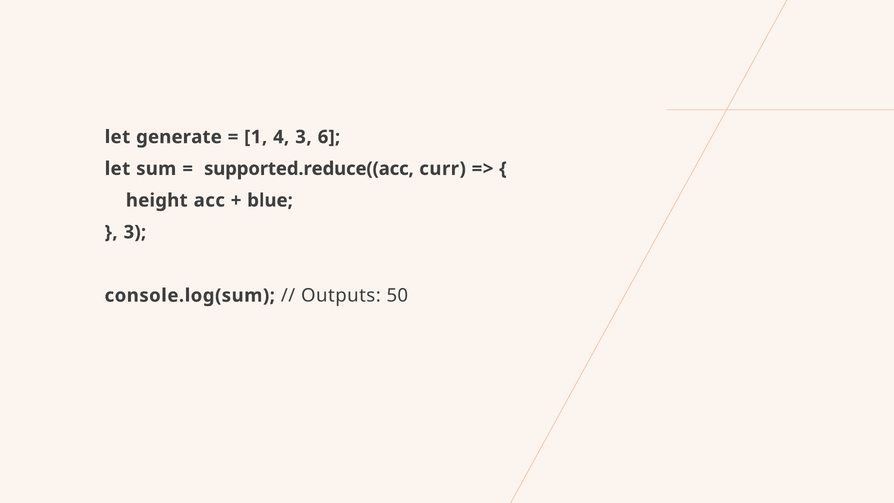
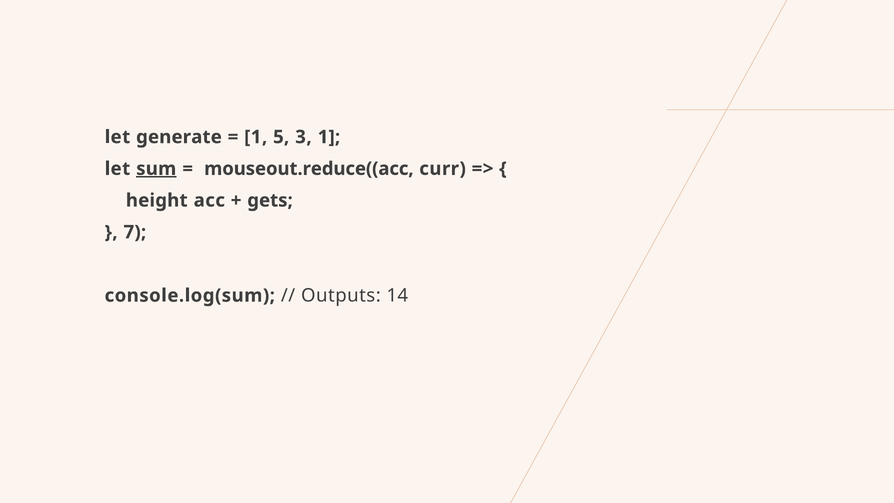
4: 4 -> 5 (281, 137)
3 6: 6 -> 1 (329, 137)
sum underline: none -> present (156, 169)
supported.reduce((acc: supported.reduce((acc -> mouseout.reduce((acc (309, 169)
blue: blue -> gets (270, 200)
3: 3 -> 7 (135, 232)
50: 50 -> 14 (397, 295)
